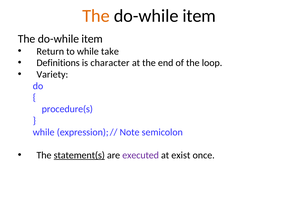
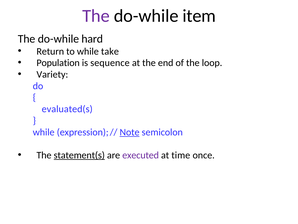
The colour: orange -> purple (96, 16)
item: item -> hard (92, 39)
Definitions: Definitions -> Population (58, 63)
character: character -> sequence (110, 63)
procedure(s: procedure(s -> evaluated(s (67, 109)
Note underline: none -> present (130, 132)
exist: exist -> time (181, 155)
